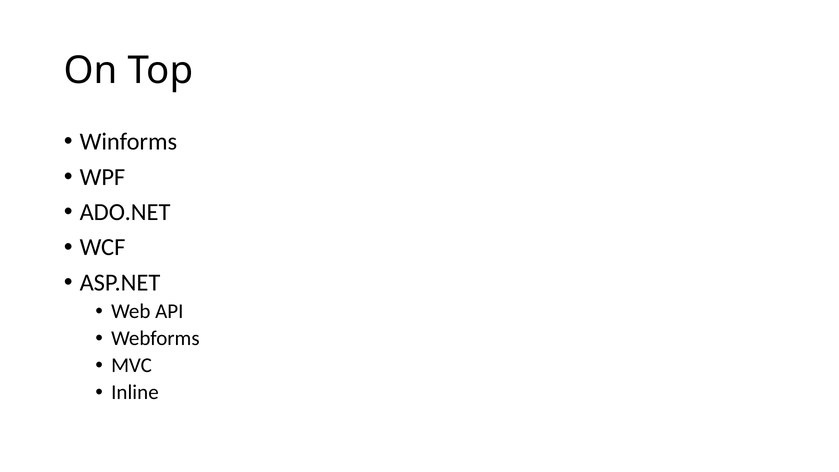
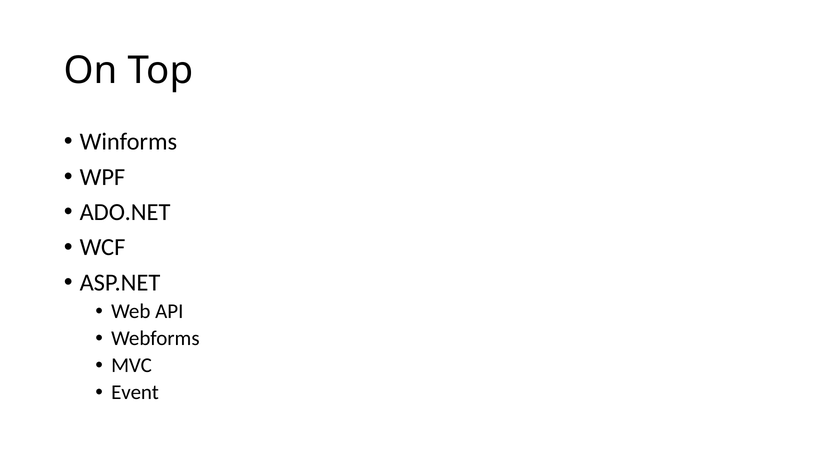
Inline: Inline -> Event (135, 392)
